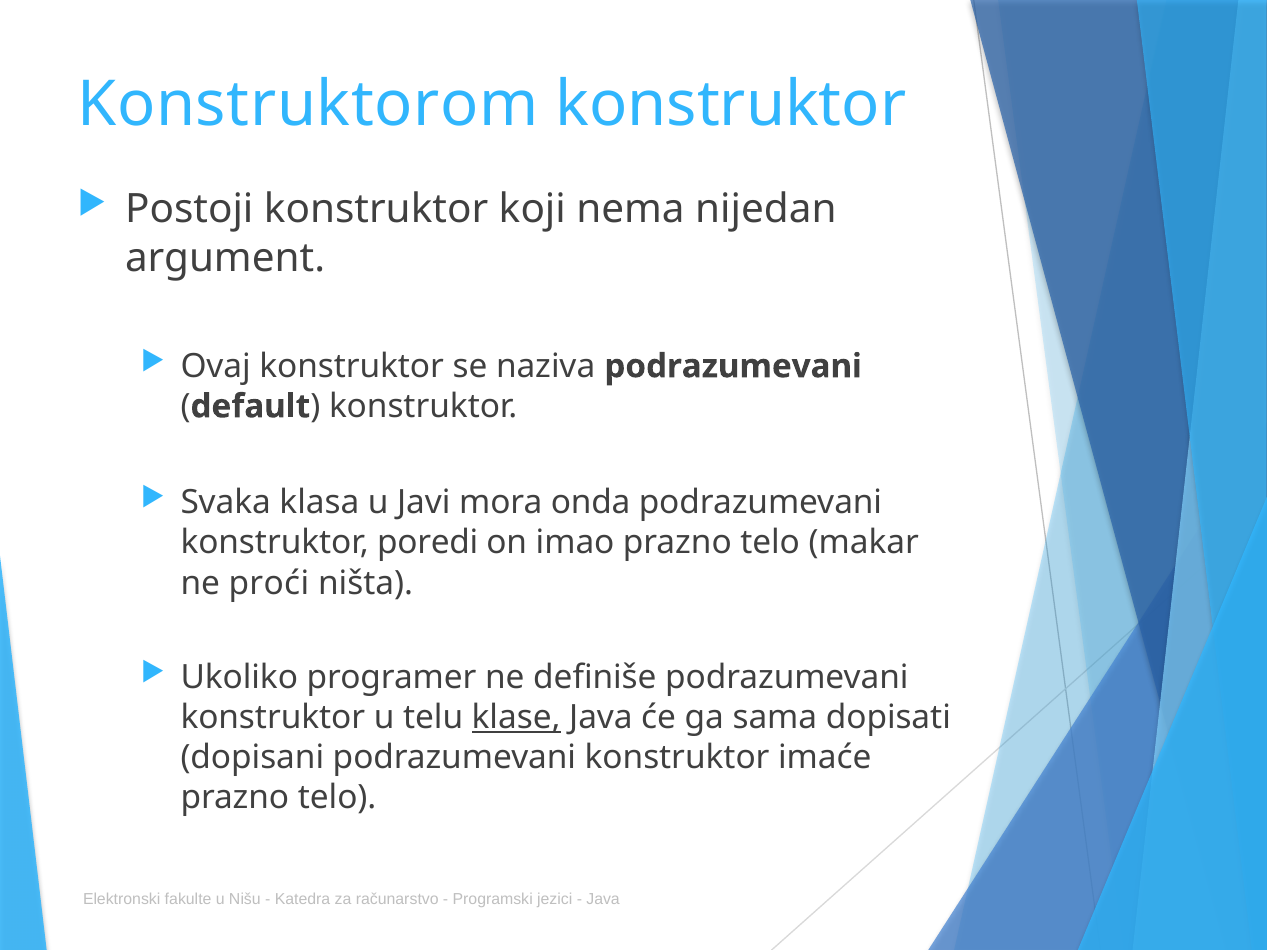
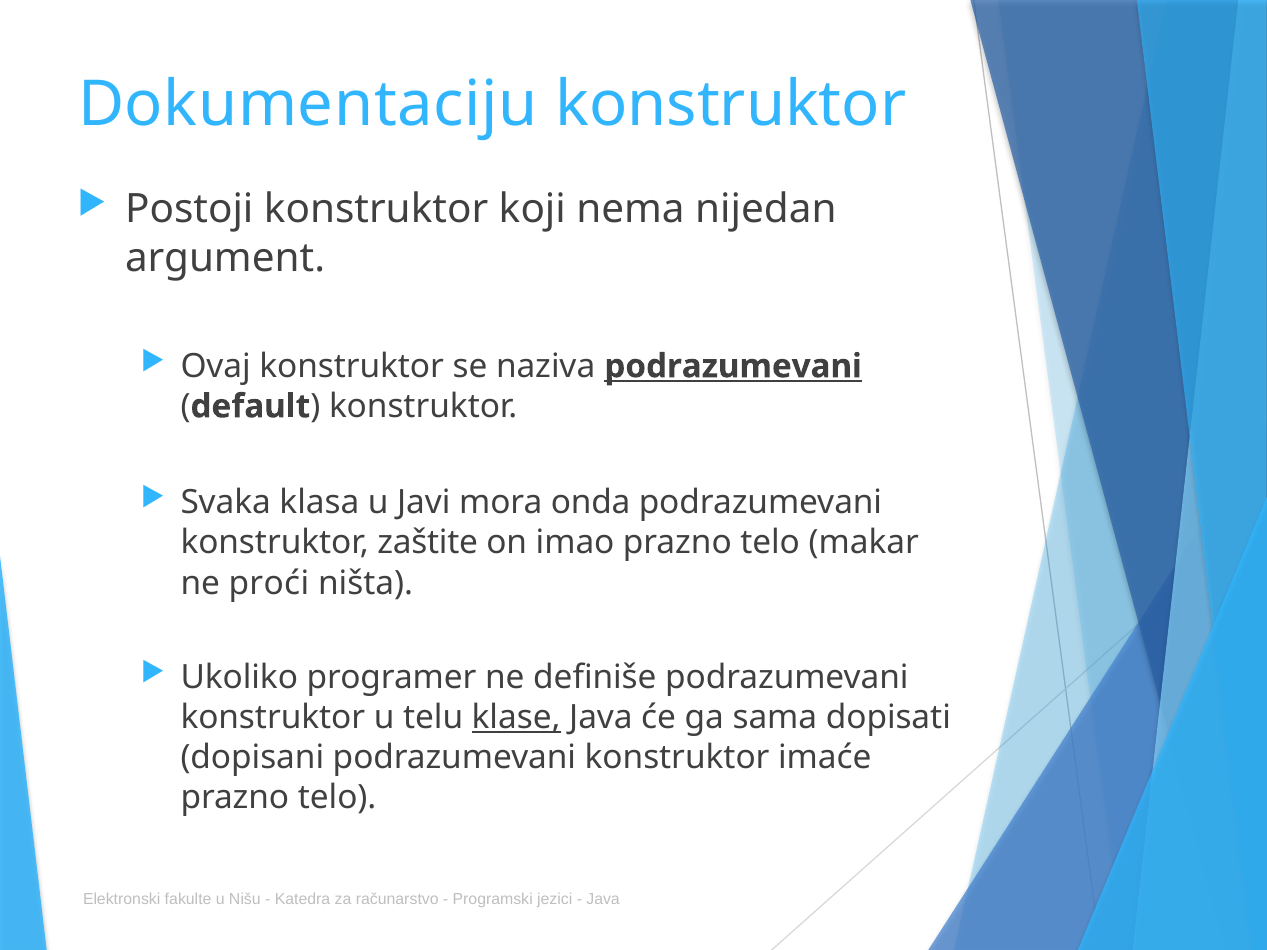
Konstruktorom: Konstruktorom -> Dokumentaciju (308, 105)
podrazumevani underline: none -> present (733, 366)
poredi: poredi -> zaštite (428, 543)
